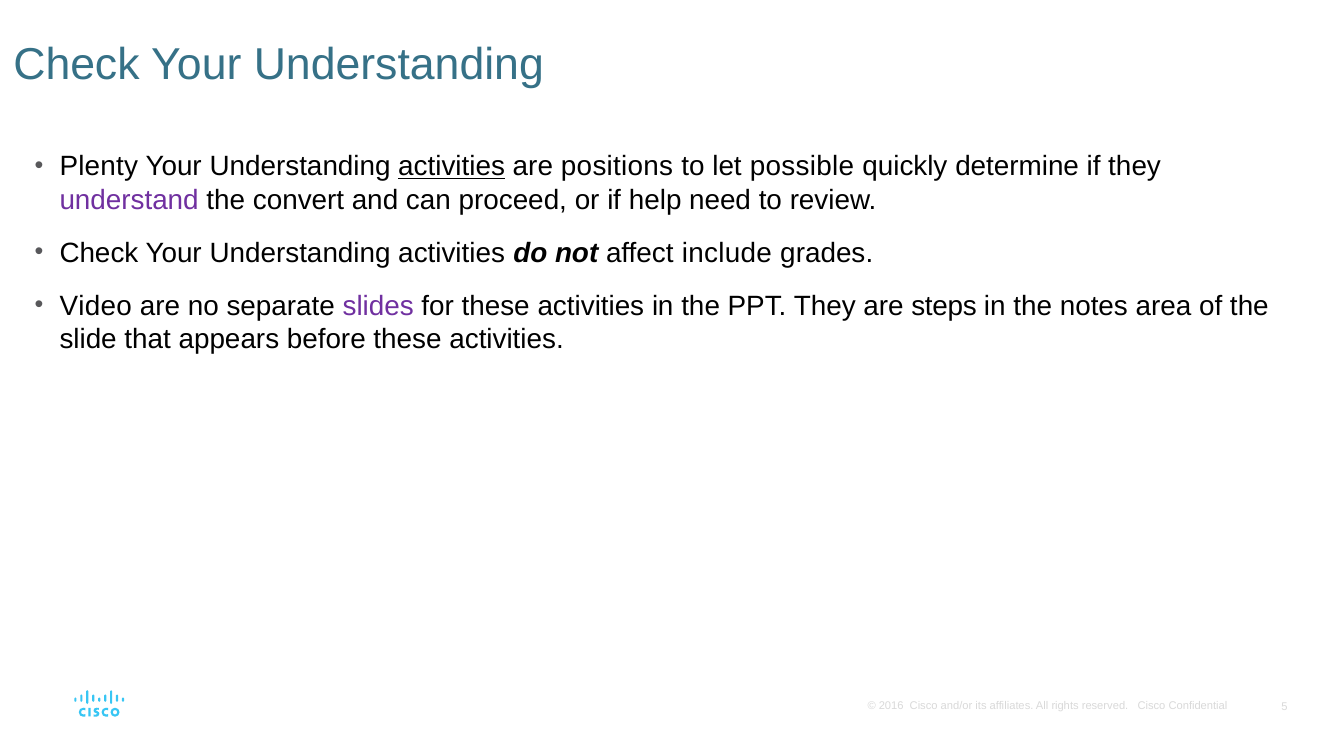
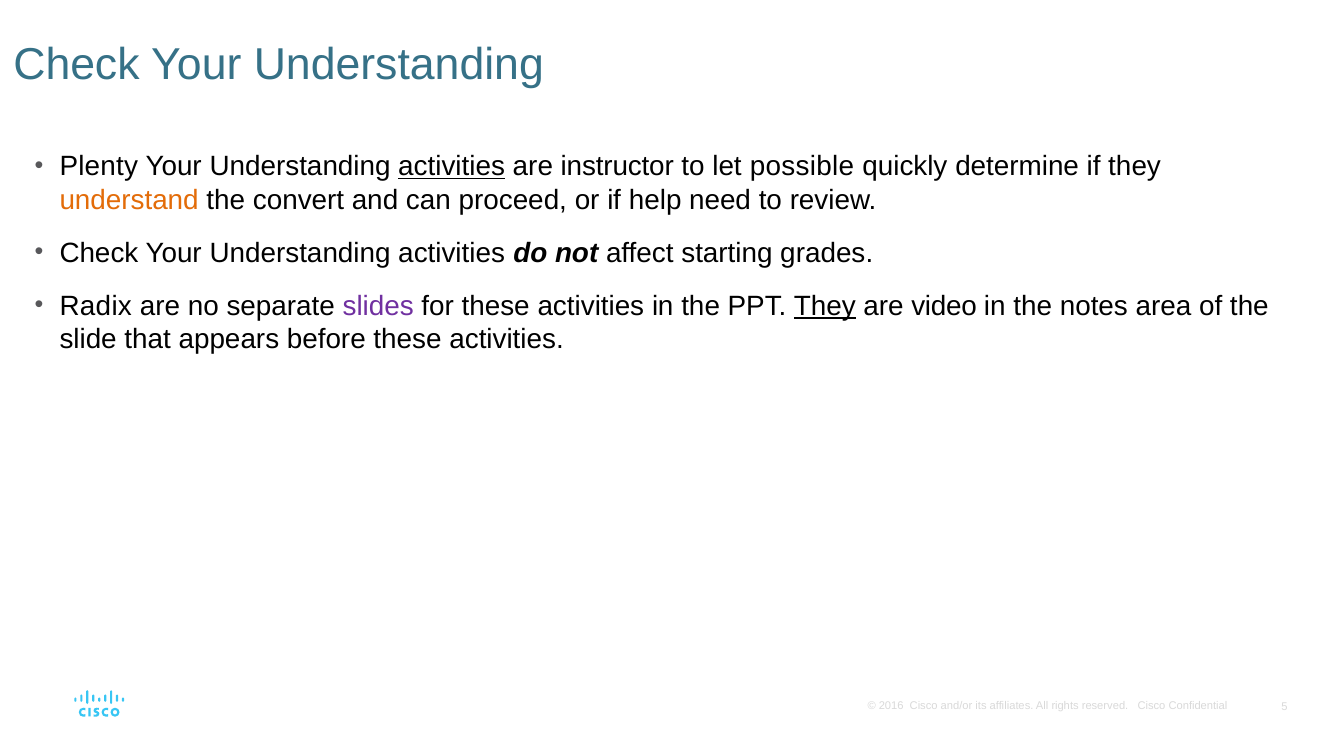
positions: positions -> instructor (617, 167)
understand colour: purple -> orange (129, 200)
include: include -> starting (727, 253)
Video: Video -> Radix (96, 306)
They underline: none -> present (825, 306)
steps: steps -> video (944, 306)
